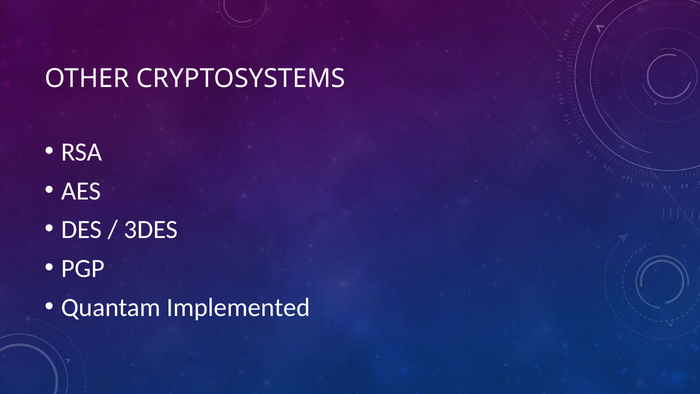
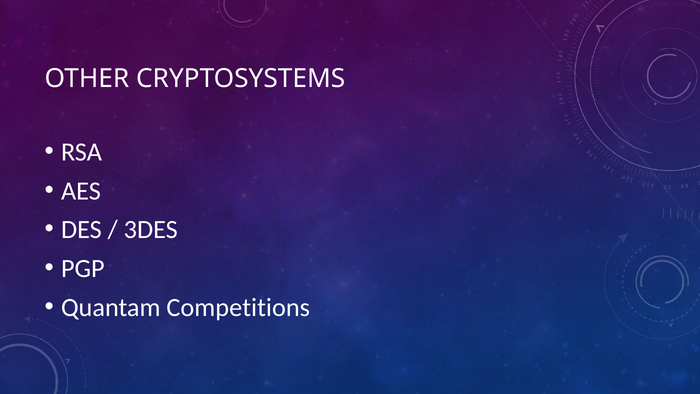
Implemented: Implemented -> Competitions (238, 307)
